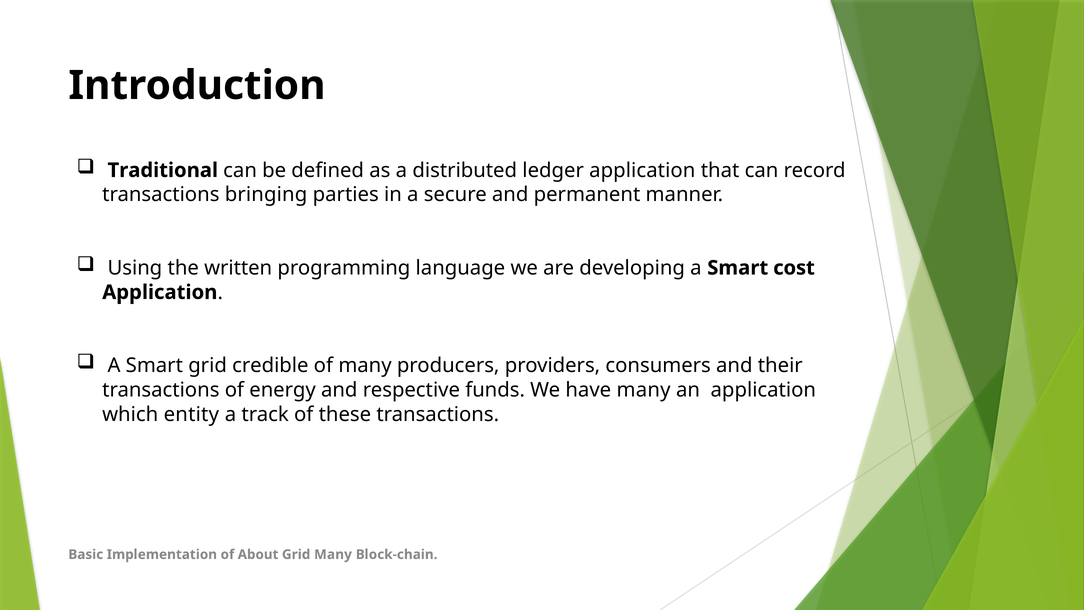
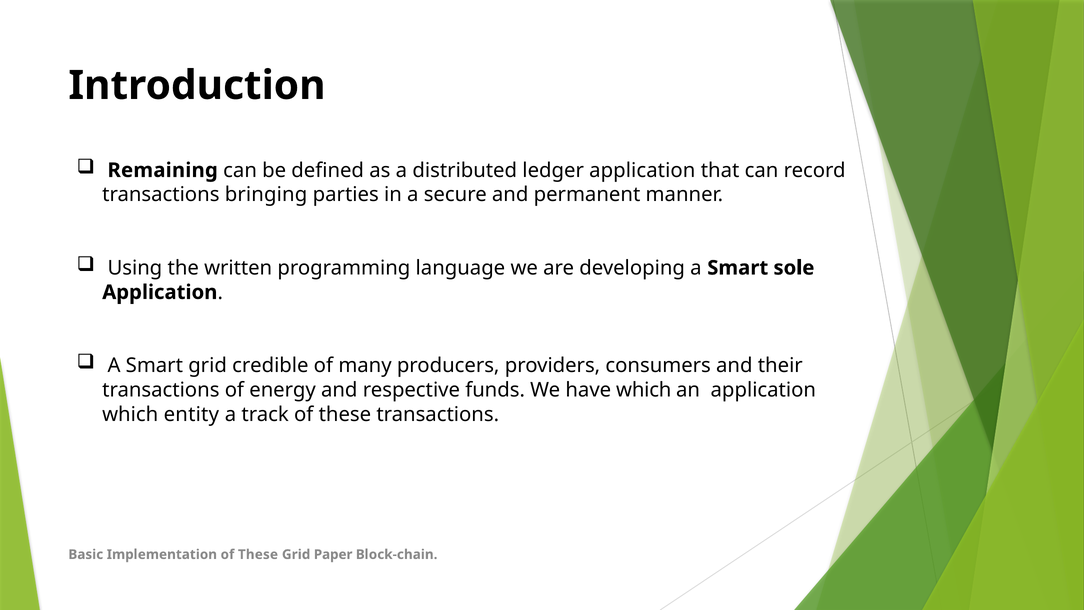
Traditional: Traditional -> Remaining (163, 170)
cost: cost -> sole (794, 268)
have many: many -> which (644, 390)
Implementation of About: About -> These (258, 554)
Grid Many: Many -> Paper (333, 554)
